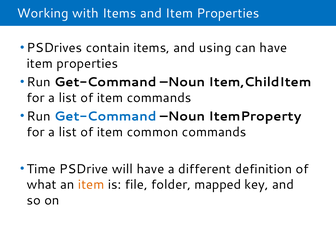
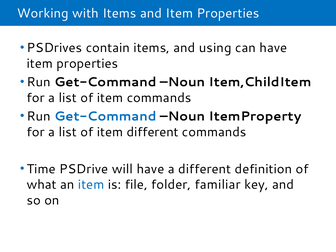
item common: common -> different (153, 132)
item colour: orange -> blue (91, 185)
mapped: mapped -> familiar (218, 185)
